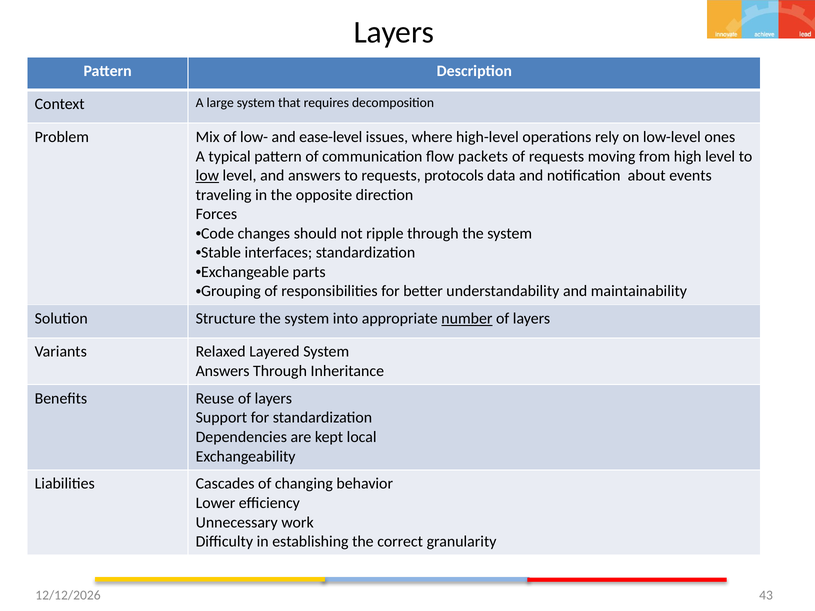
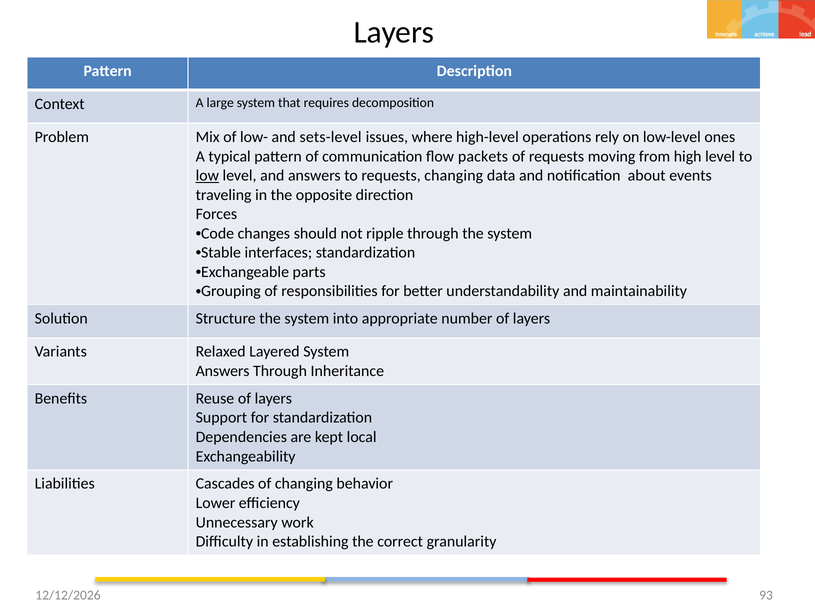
ease-level: ease-level -> sets-level (331, 137)
requests protocols: protocols -> changing (454, 176)
number underline: present -> none (467, 319)
43: 43 -> 93 (766, 596)
